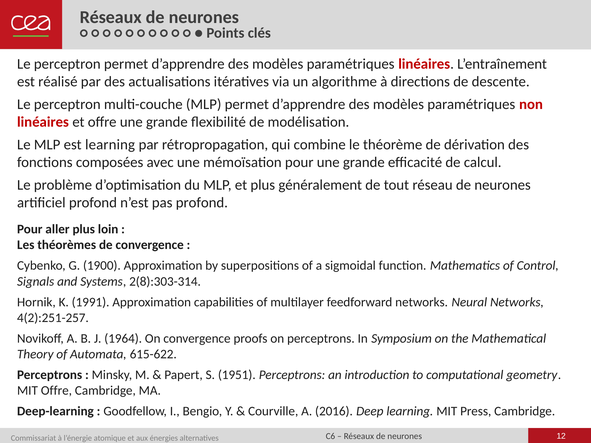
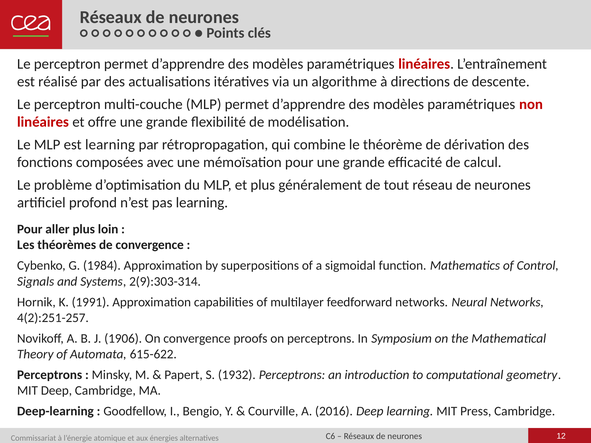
pas profond: profond -> learning (202, 203)
1900: 1900 -> 1984 (102, 266)
2(8):303-314: 2(8):303-314 -> 2(9):303-314 (165, 282)
1964: 1964 -> 1906 (123, 339)
1951: 1951 -> 1932 (237, 375)
MIT Offre: Offre -> Deep (56, 391)
